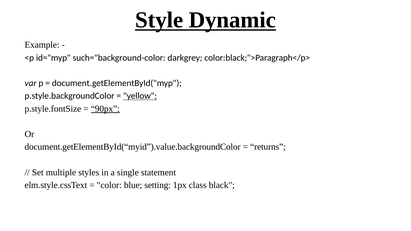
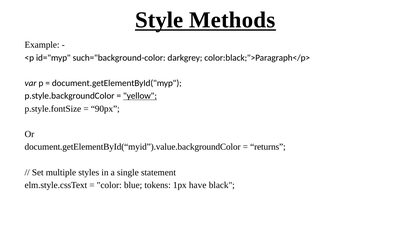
Dynamic: Dynamic -> Methods (232, 20)
90px underline: present -> none (105, 109)
setting: setting -> tokens (158, 185)
class: class -> have (198, 185)
